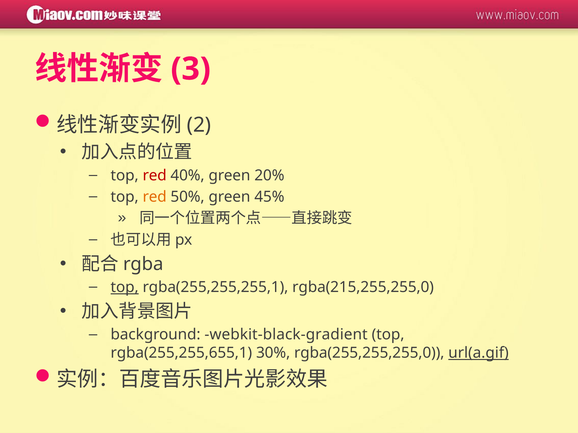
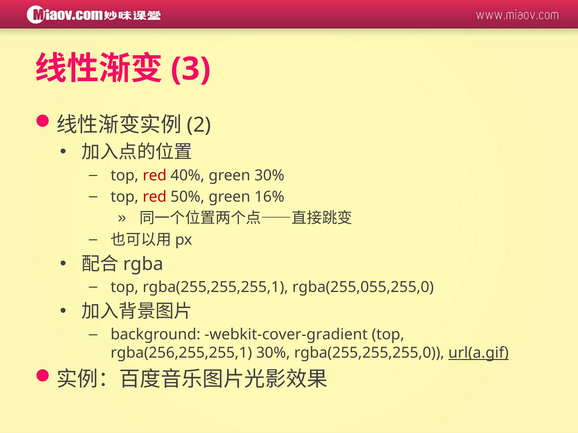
green 20%: 20% -> 30% (269, 176)
red colour: orange -> red (155, 197)
45%: 45% -> 16% (269, 197)
top underline: present -> none (125, 288)
rgba(215,255,255,0: rgba(215,255,255,0 -> rgba(255,055,255,0 (363, 288)
webkit-black-gradient: webkit-black-gradient -> webkit-cover-gradient (286, 335)
rgba(255,255,655,1: rgba(255,255,655,1 -> rgba(256,255,255,1 (181, 353)
